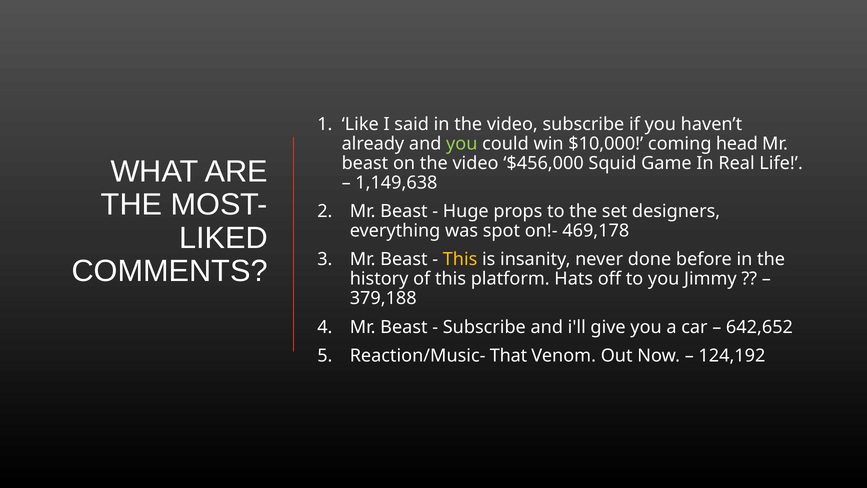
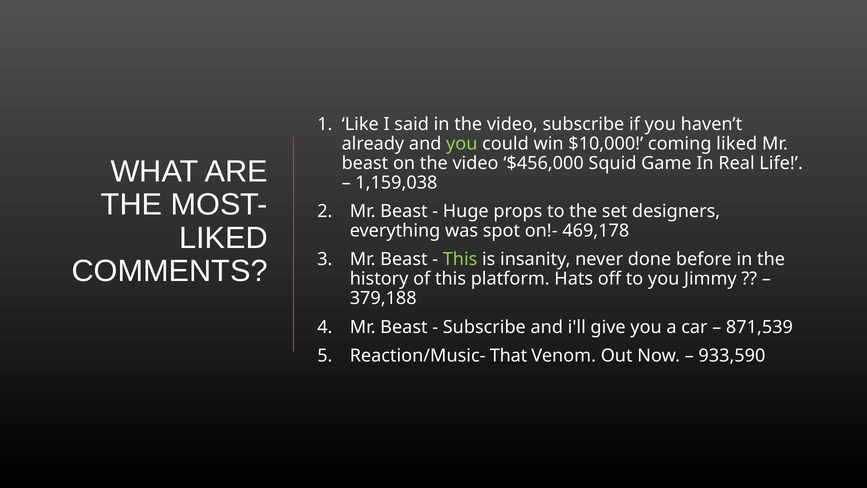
coming head: head -> liked (737, 143)
1,149,638: 1,149,638 -> 1,159,038 (396, 183)
This colour: yellow -> light green (460, 259)
642,652: 642,652 -> 871,539 (759, 327)
124,192: 124,192 -> 933,590 (732, 355)
